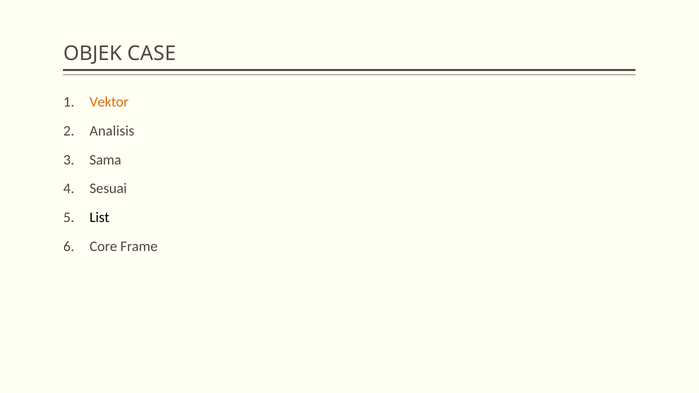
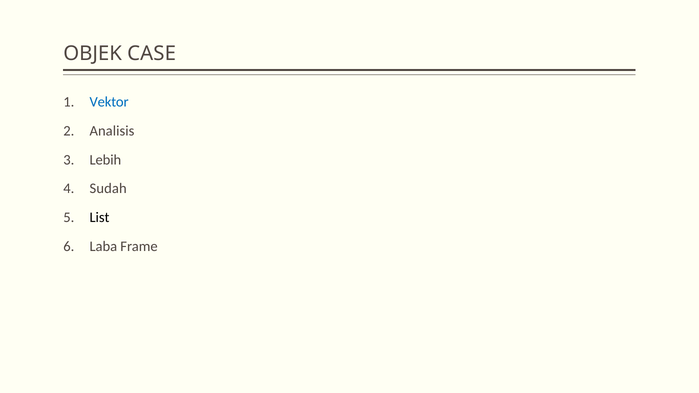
Vektor colour: orange -> blue (109, 102)
Sama: Sama -> Lebih (105, 160)
Sesuai: Sesuai -> Sudah (108, 189)
Core: Core -> Laba (103, 246)
